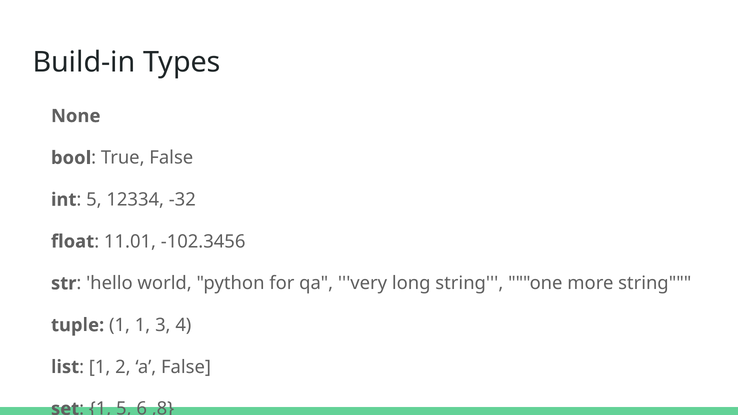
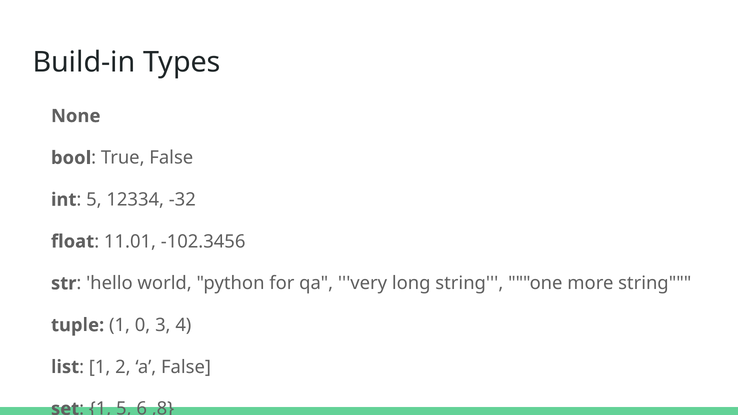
1 1: 1 -> 0 (143, 325)
